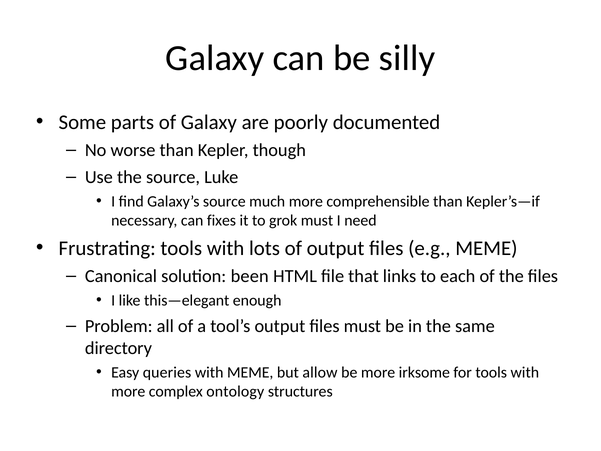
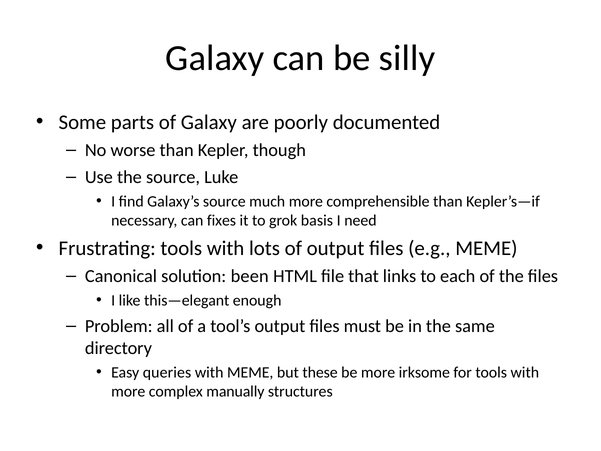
grok must: must -> basis (317, 220)
allow: allow -> these (320, 372)
ontology: ontology -> manually (235, 391)
